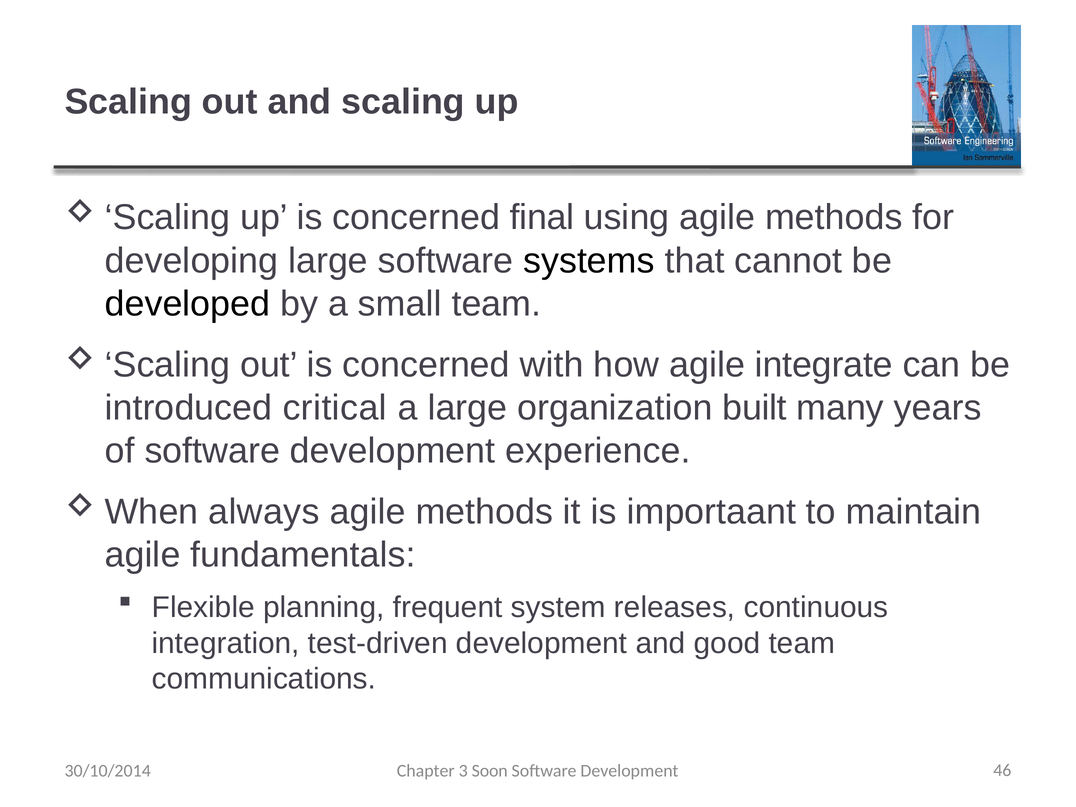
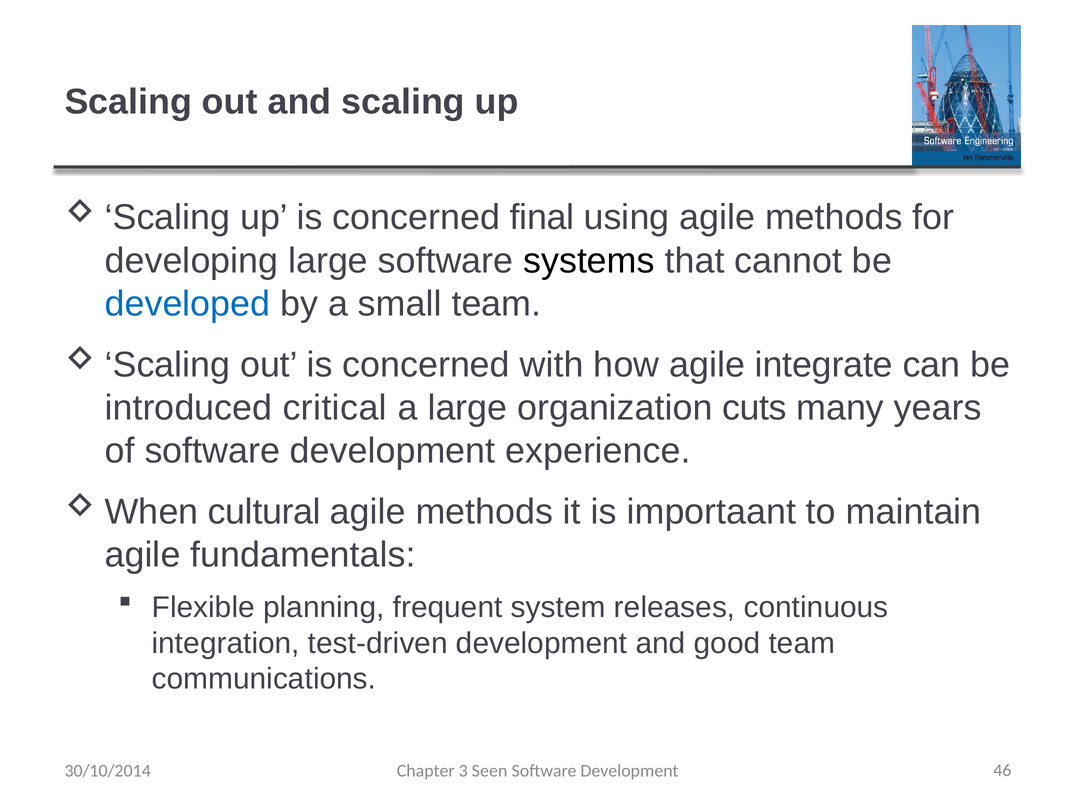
developed colour: black -> blue (187, 304)
built: built -> cuts (755, 408)
always: always -> cultural (264, 512)
Soon: Soon -> Seen (490, 771)
